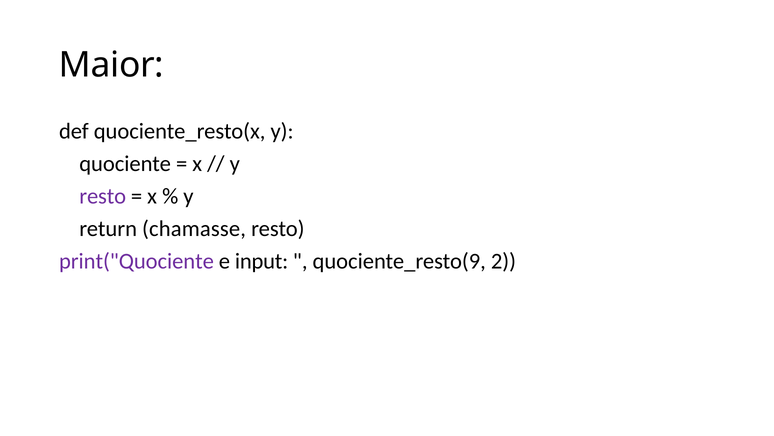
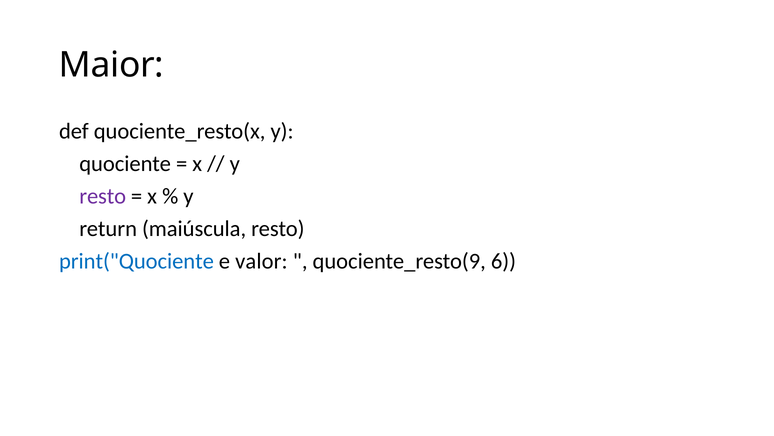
chamasse: chamasse -> maiúscula (194, 228)
print("Quociente colour: purple -> blue (136, 261)
input: input -> valor (261, 261)
2: 2 -> 6 (503, 261)
